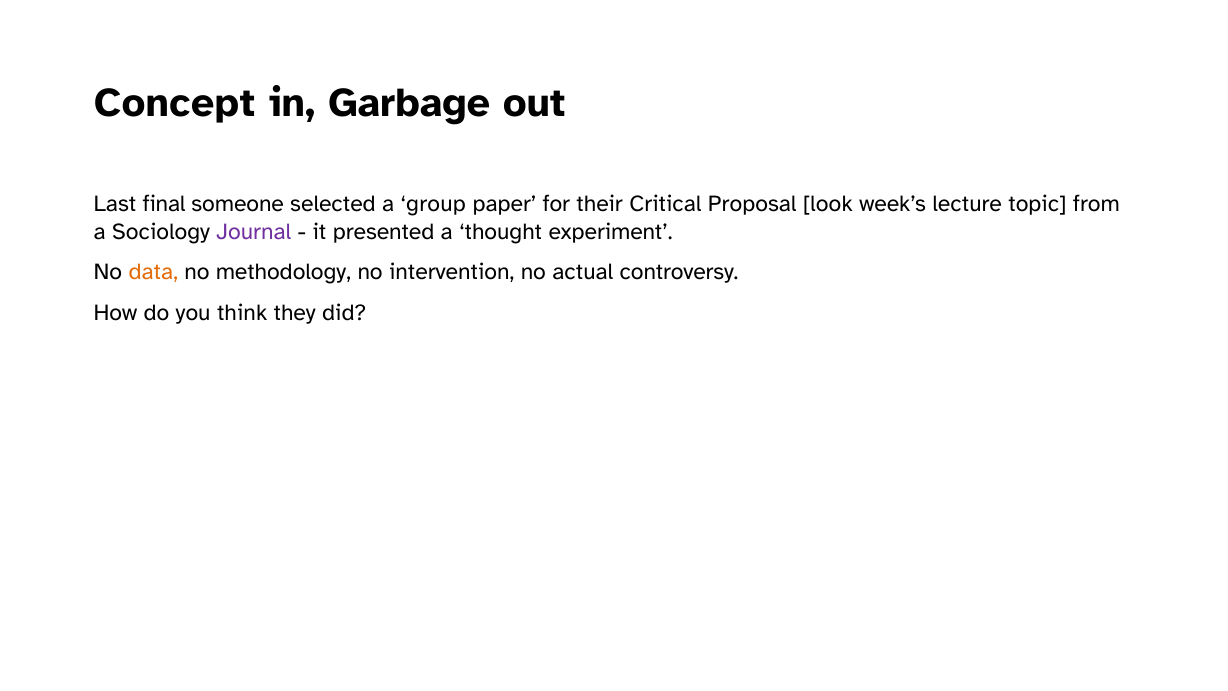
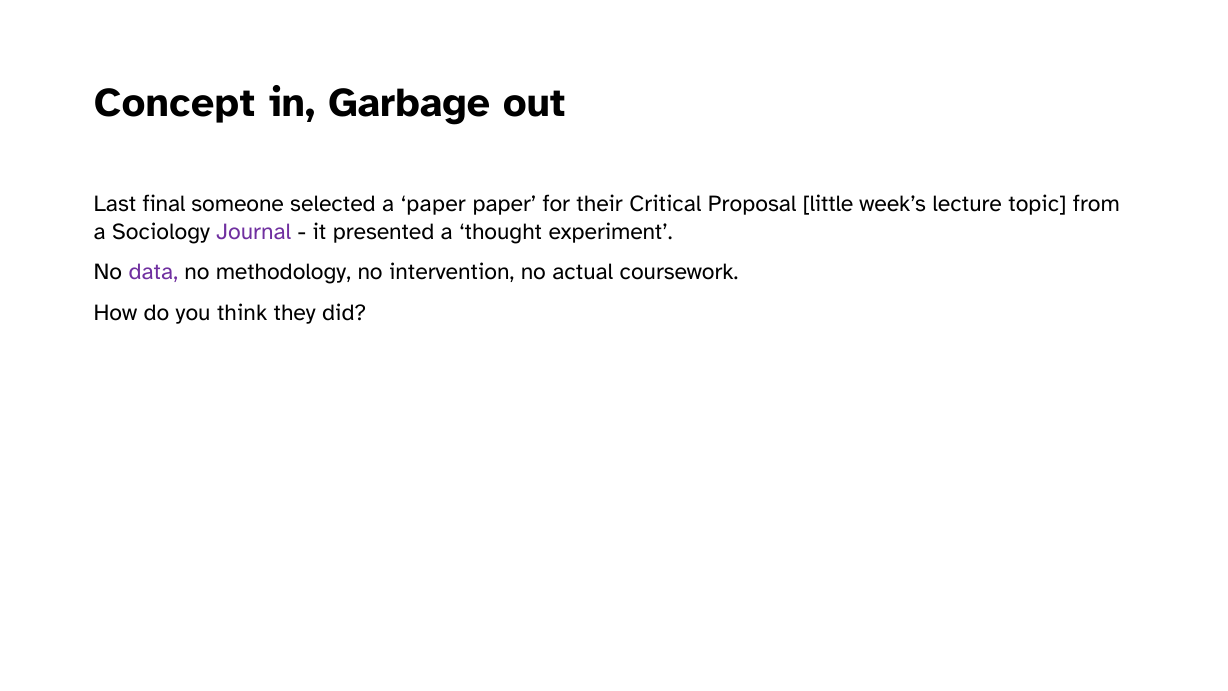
a group: group -> paper (433, 204)
look: look -> little (828, 204)
data colour: orange -> purple (153, 272)
controversy: controversy -> coursework (679, 272)
